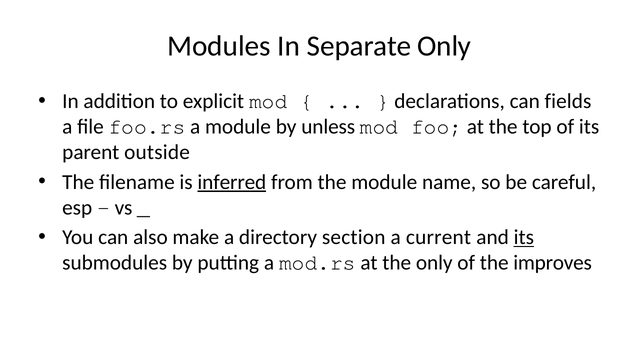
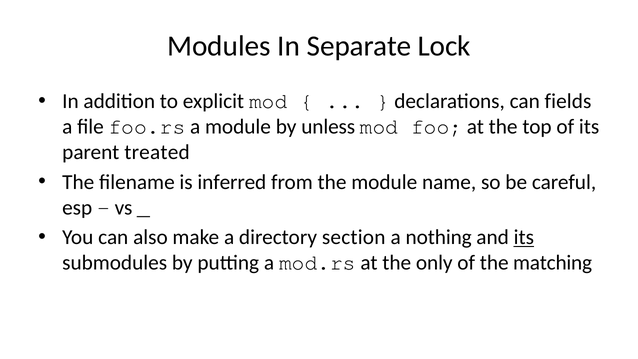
Separate Only: Only -> Lock (444, 46)
outside: outside -> treated (157, 152)
inferred underline: present -> none (232, 182)
current: current -> nothing (439, 237)
improves: improves -> matching (553, 263)
